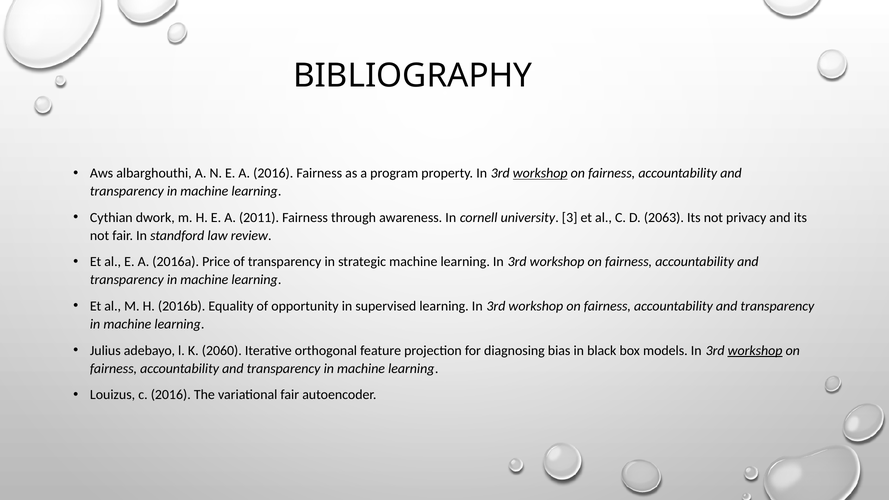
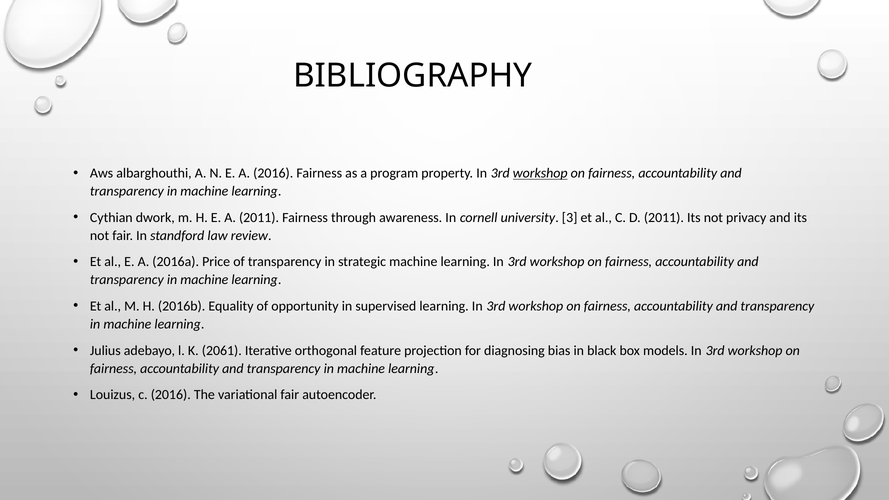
D 2063: 2063 -> 2011 (664, 218)
2060: 2060 -> 2061 (222, 350)
workshop underline: present -> none (755, 350)
